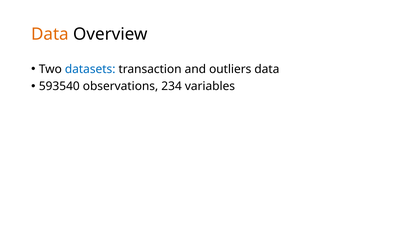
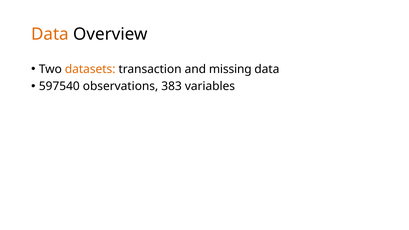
datasets colour: blue -> orange (90, 69)
outliers: outliers -> missing (230, 69)
593540: 593540 -> 597540 (59, 86)
234: 234 -> 383 (172, 86)
